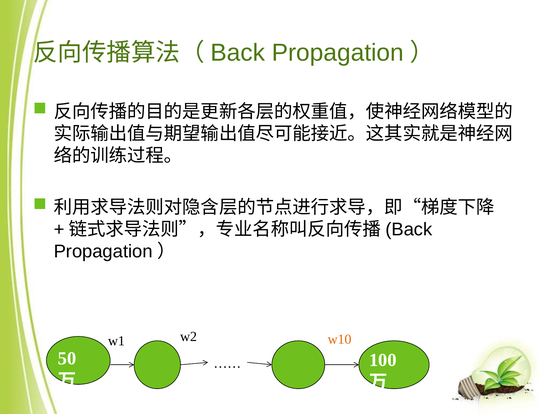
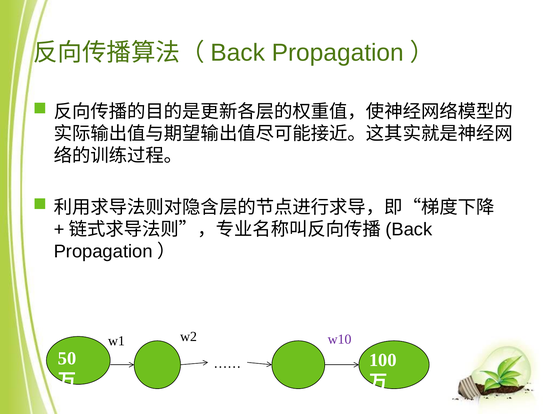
w10 colour: orange -> purple (340, 339)
